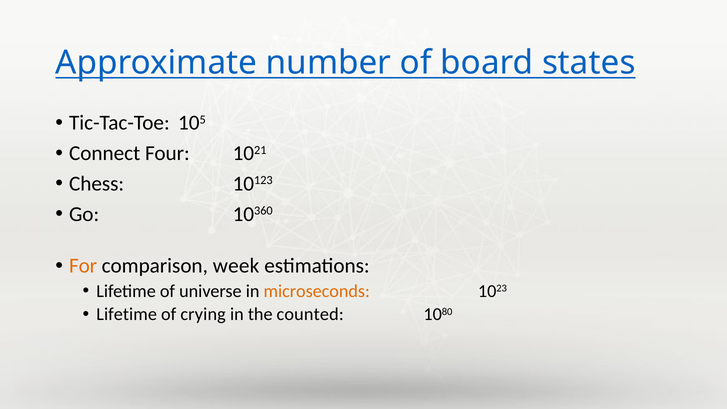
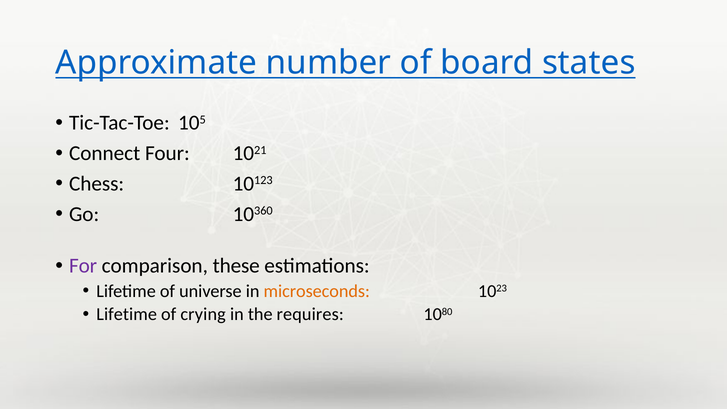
For colour: orange -> purple (83, 266)
week: week -> these (236, 266)
counted: counted -> requires (310, 314)
